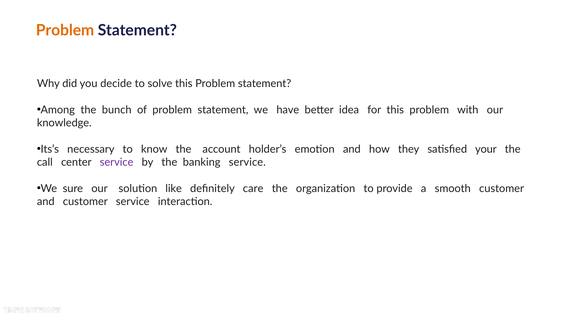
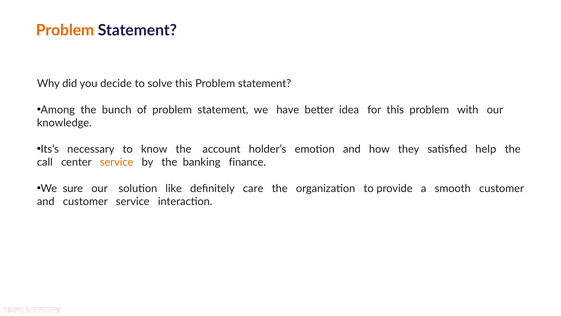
your: your -> help (486, 149)
service colour: purple -> orange (117, 162)
banking service: service -> finance (247, 162)
